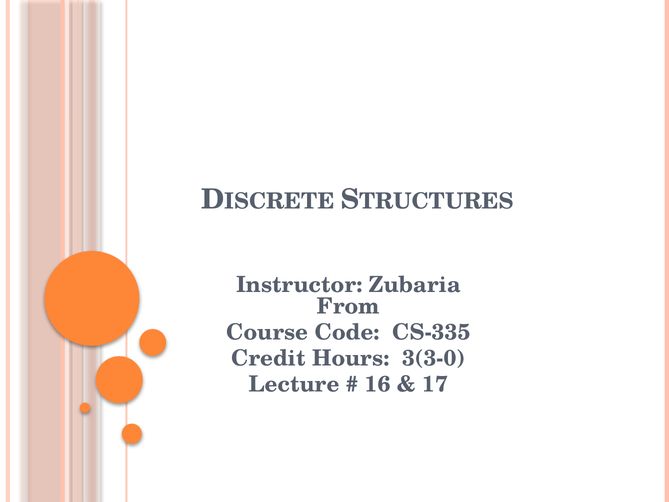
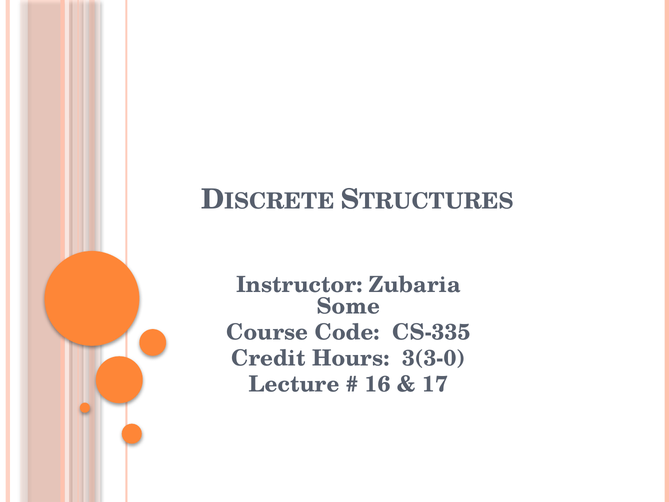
From: From -> Some (348, 306)
